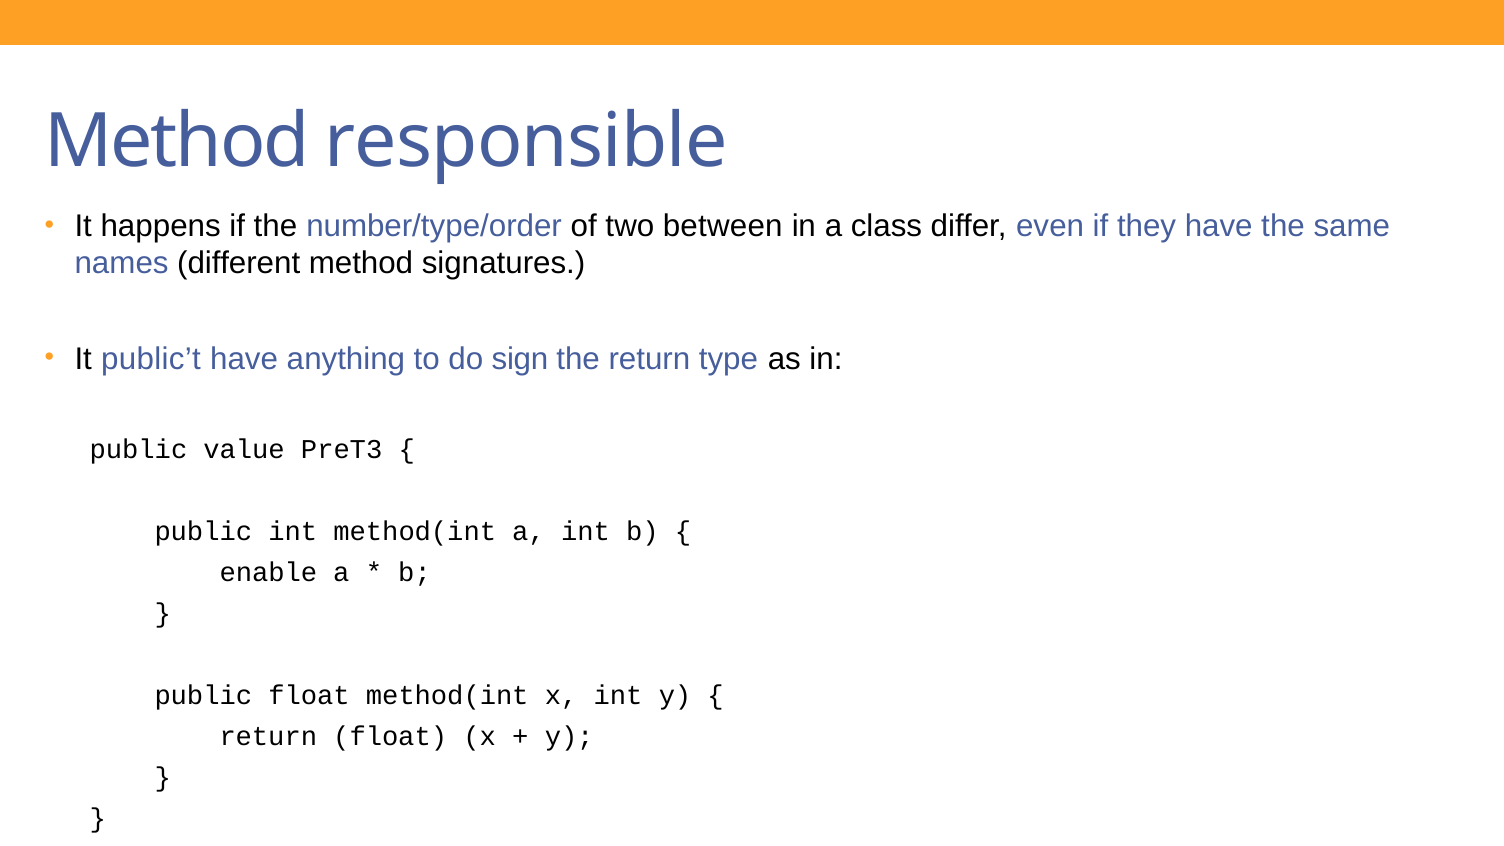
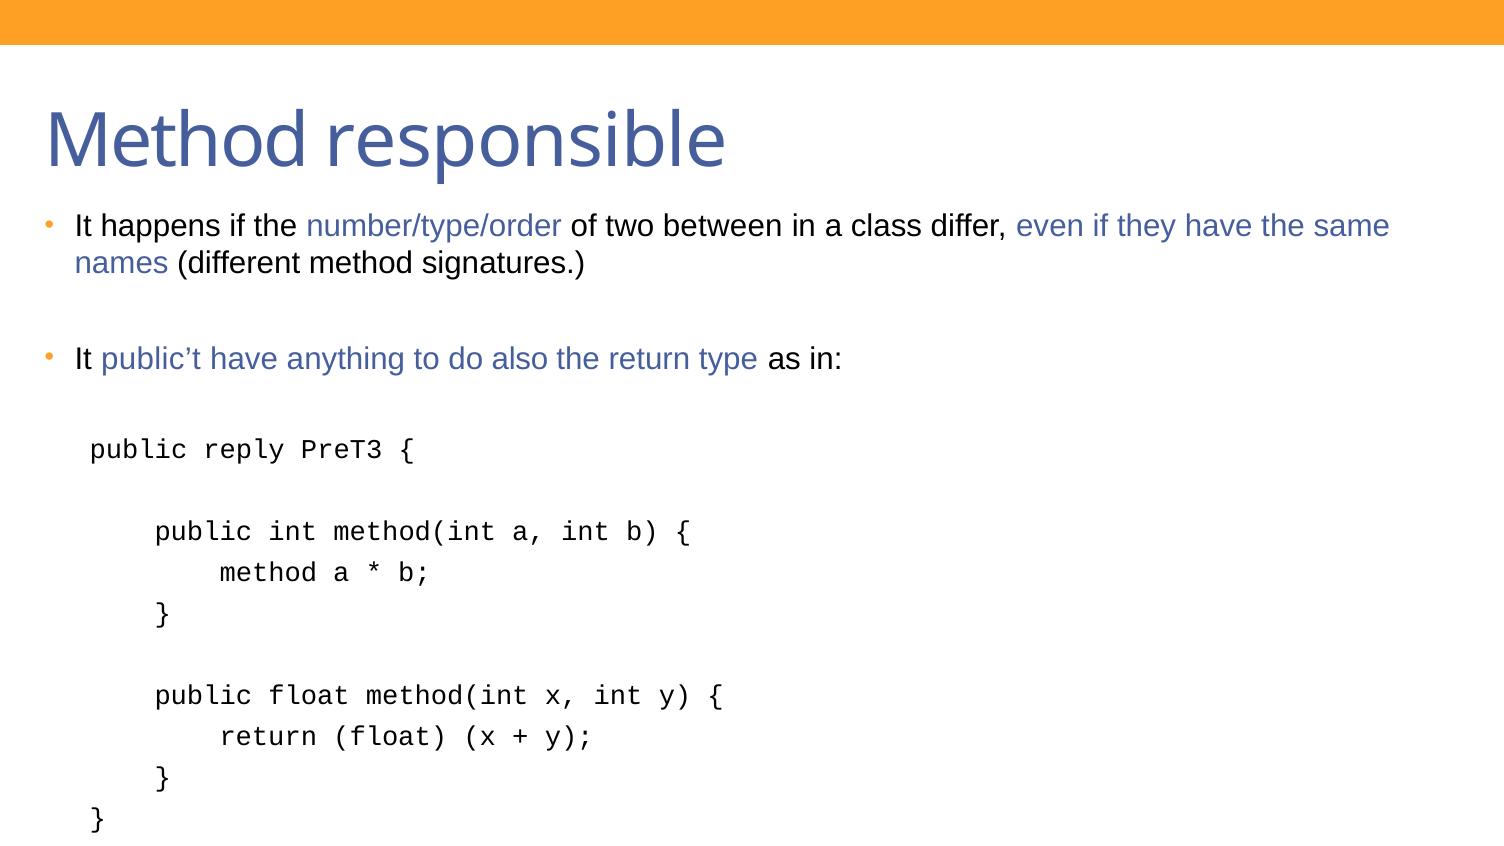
sign: sign -> also (520, 359)
value: value -> reply (244, 450)
enable: enable -> method (268, 572)
